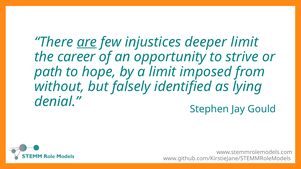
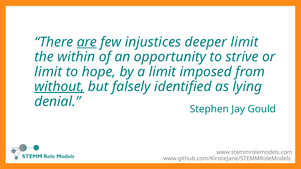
career: career -> within (76, 57)
path: path -> limit (48, 72)
without underline: none -> present (59, 87)
